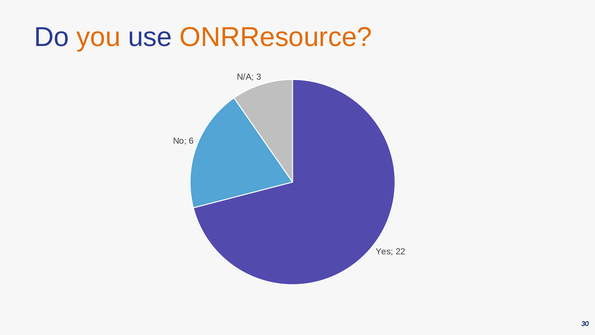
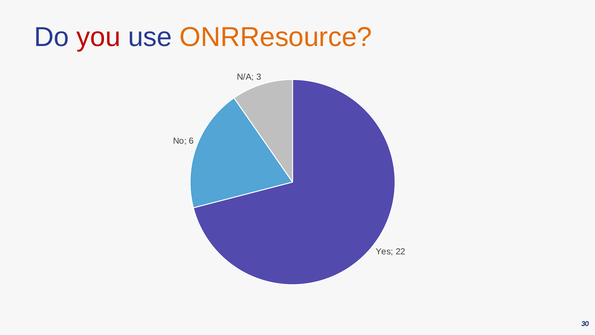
you colour: orange -> red (99, 37)
